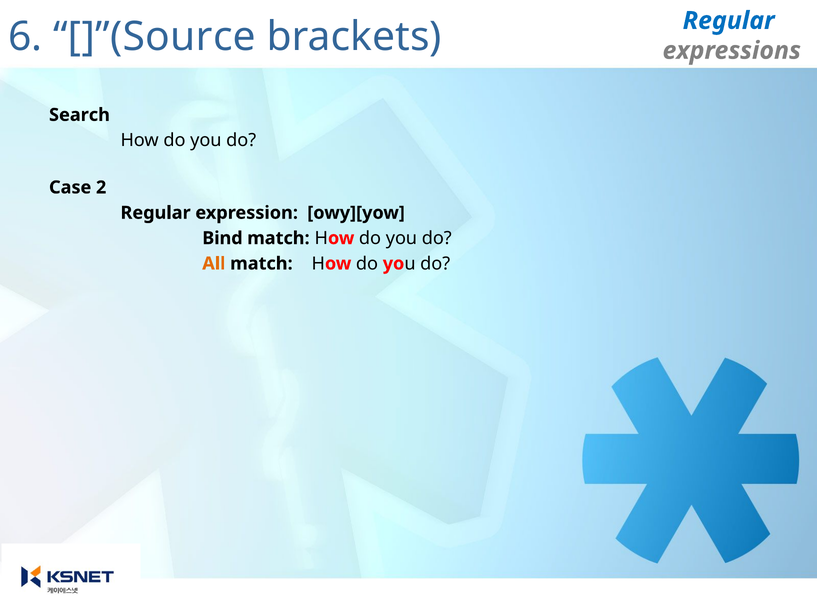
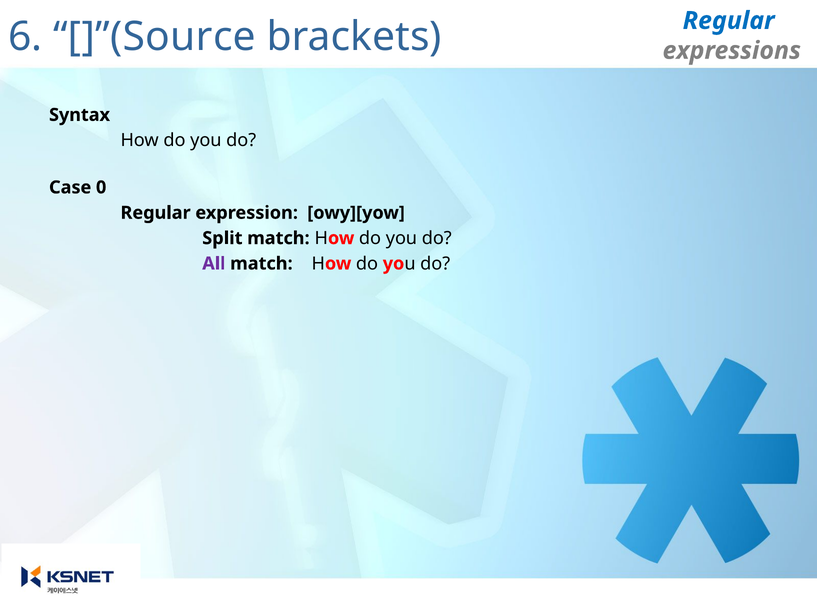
Search: Search -> Syntax (80, 115)
2: 2 -> 0 (101, 188)
Bind: Bind -> Split (222, 238)
All colour: orange -> purple (214, 264)
